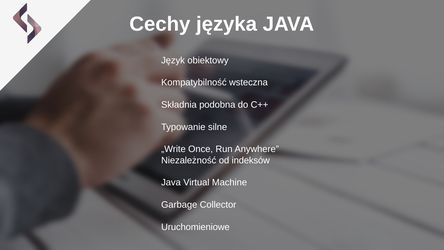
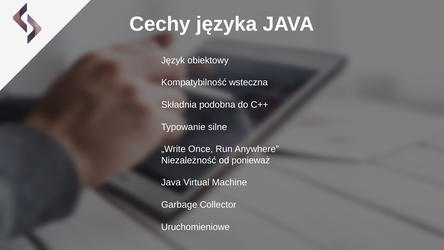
indeksów: indeksów -> ponieważ (251, 160)
